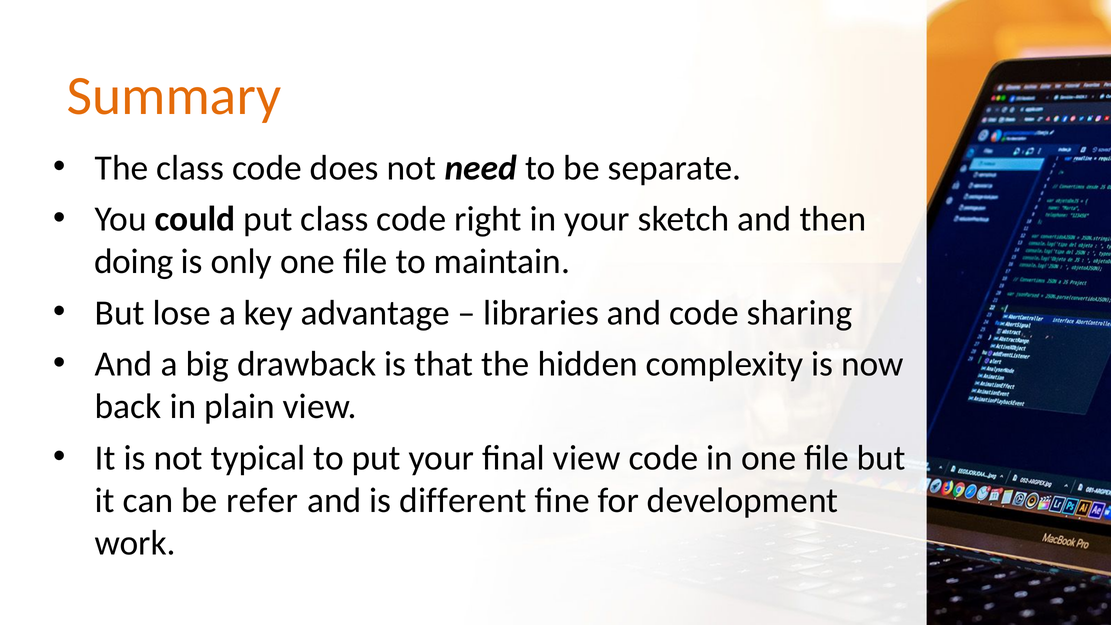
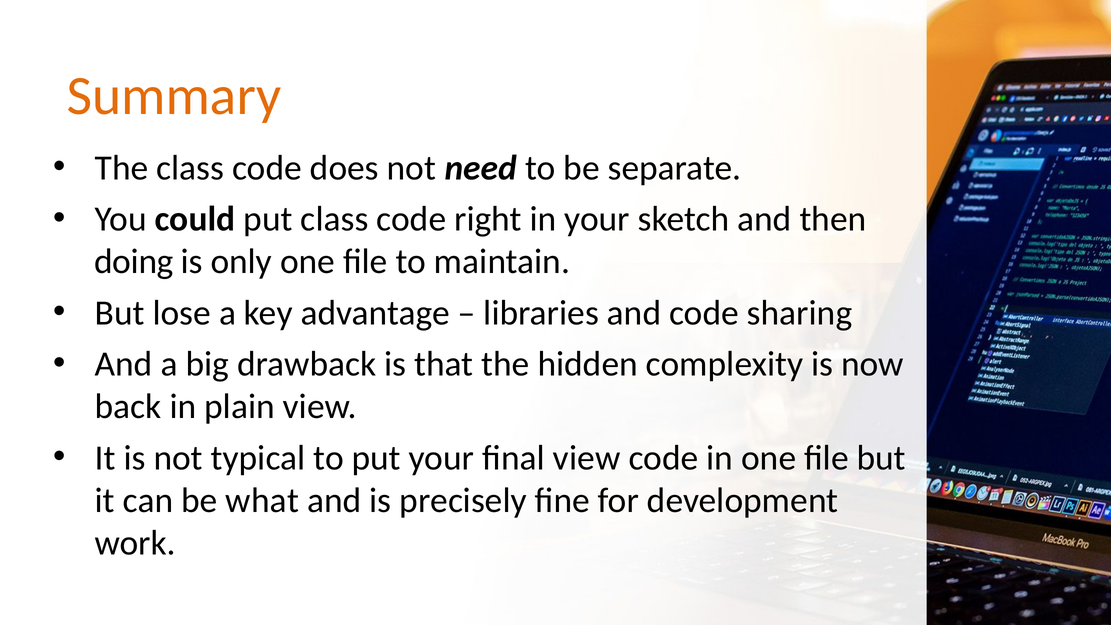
refer: refer -> what (262, 500)
different: different -> precisely (463, 500)
